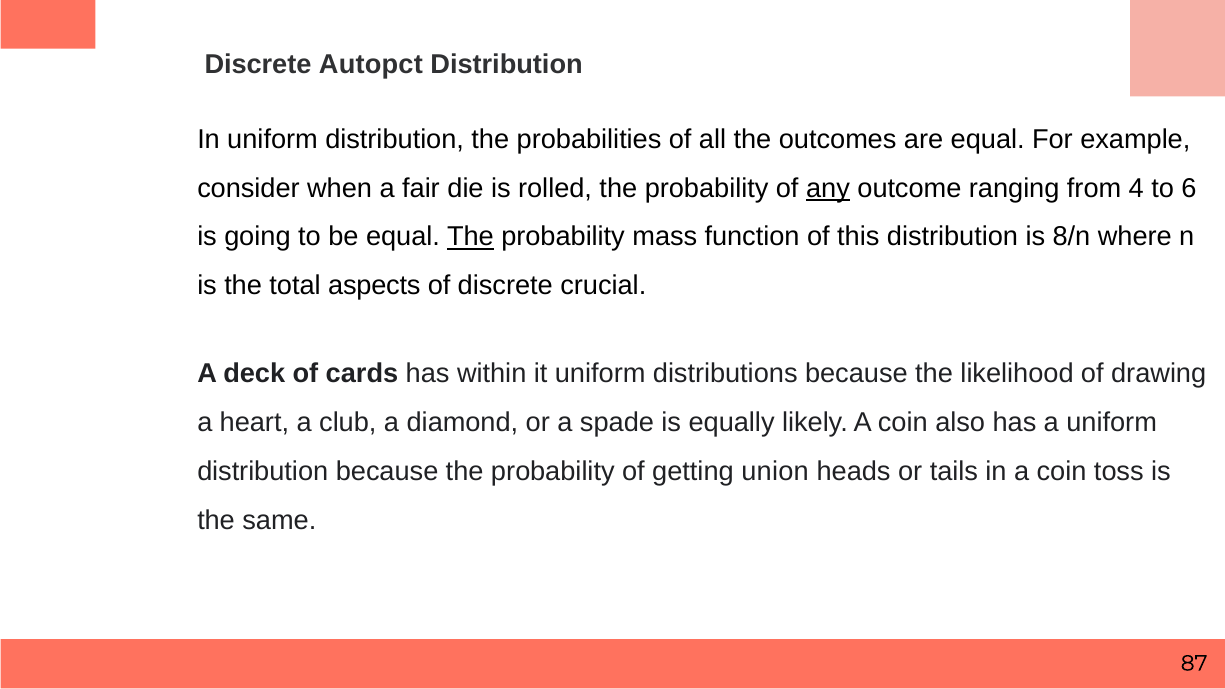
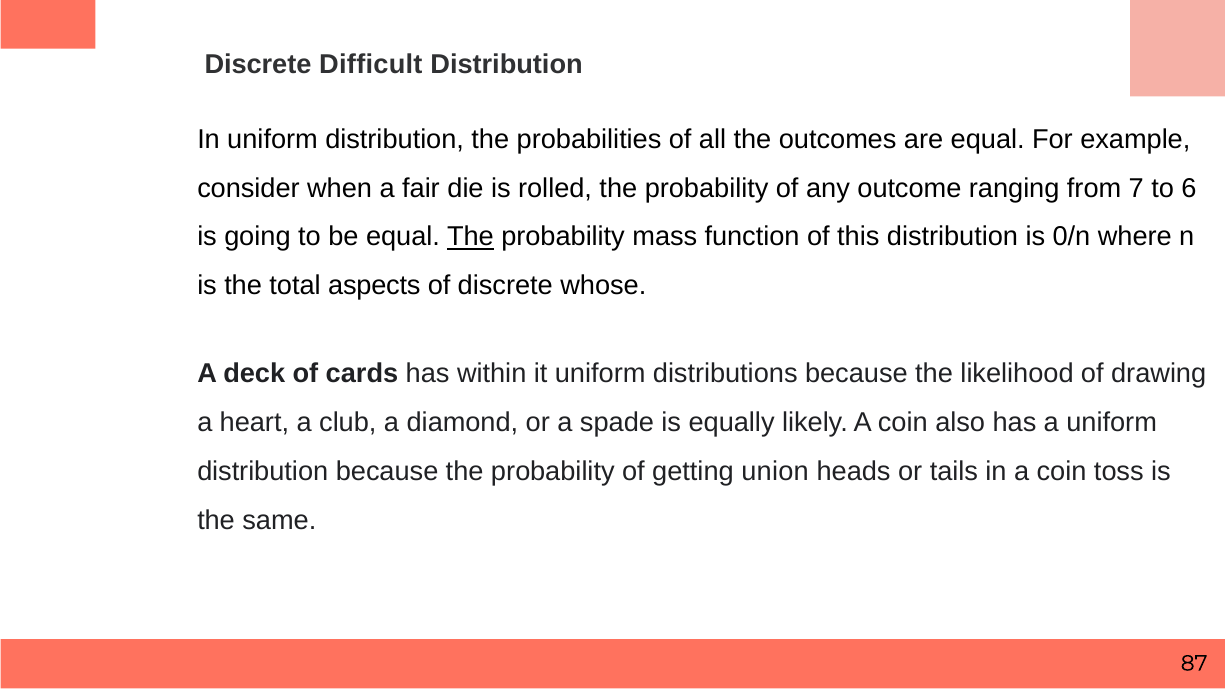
Autopct: Autopct -> Difficult (371, 65)
any underline: present -> none (828, 188)
4: 4 -> 7 (1136, 188)
8/n: 8/n -> 0/n (1071, 237)
crucial: crucial -> whose (603, 286)
